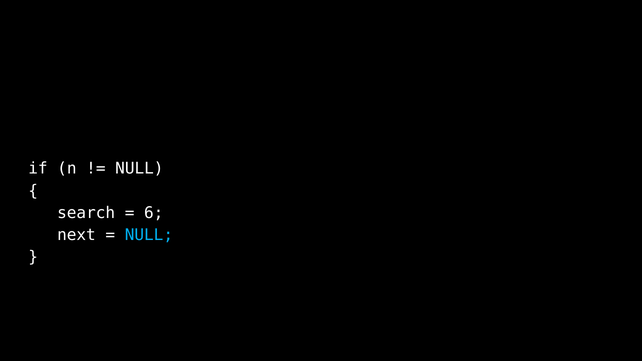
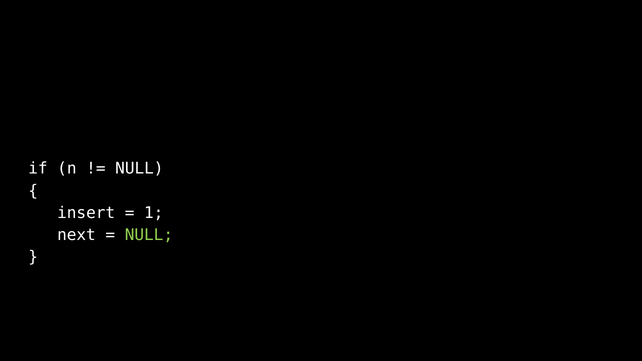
search: search -> insert (86, 213)
6: 6 -> 1 (154, 213)
NULL colour: light blue -> light green (149, 235)
